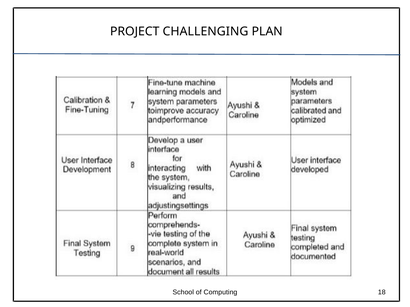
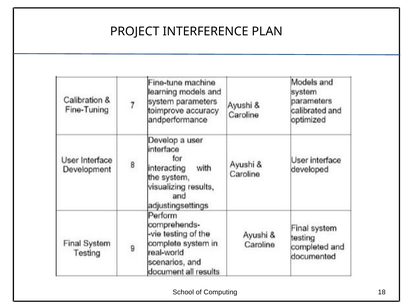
CHALLENGING: CHALLENGING -> INTERFERENCE (206, 32)
